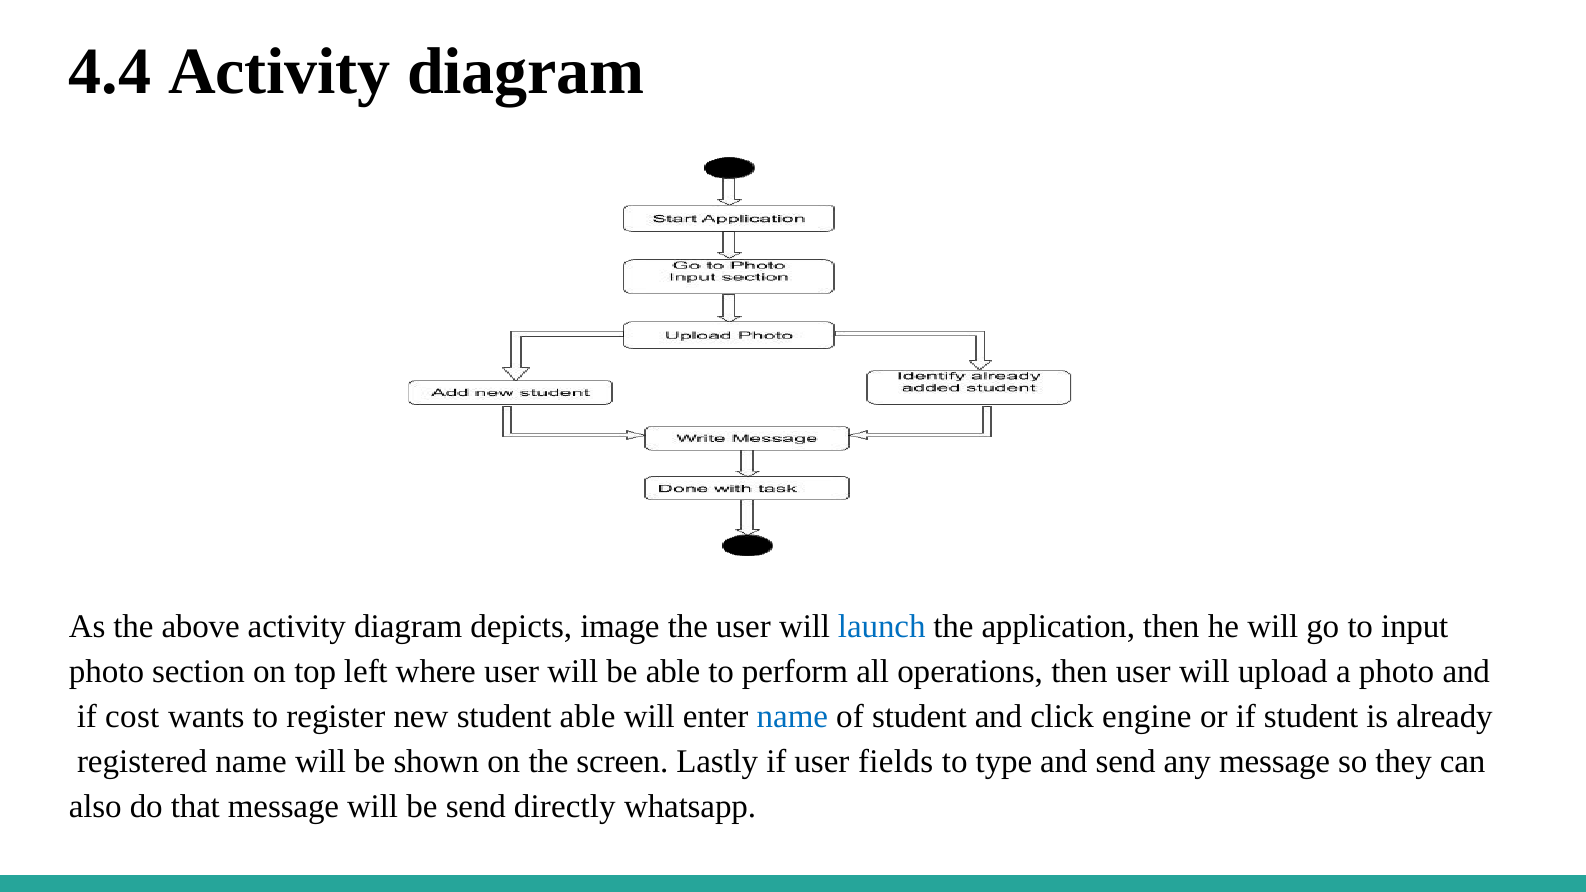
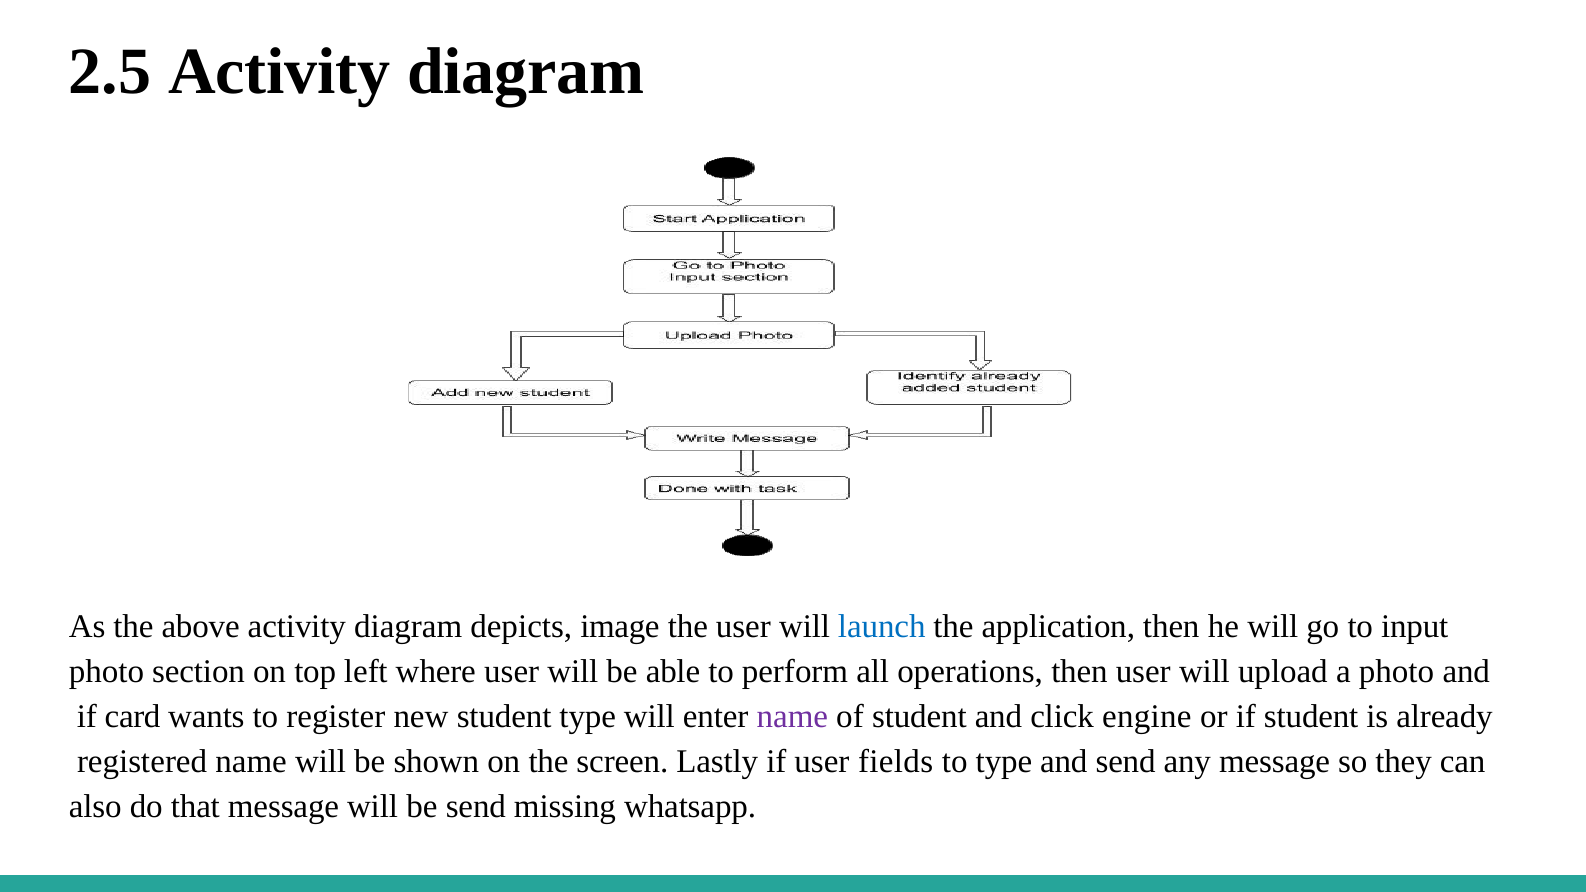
4.4: 4.4 -> 2.5 (110, 72)
cost: cost -> card (133, 717)
student able: able -> type (588, 717)
name colour: blue -> purple (792, 717)
directly: directly -> missing (565, 807)
